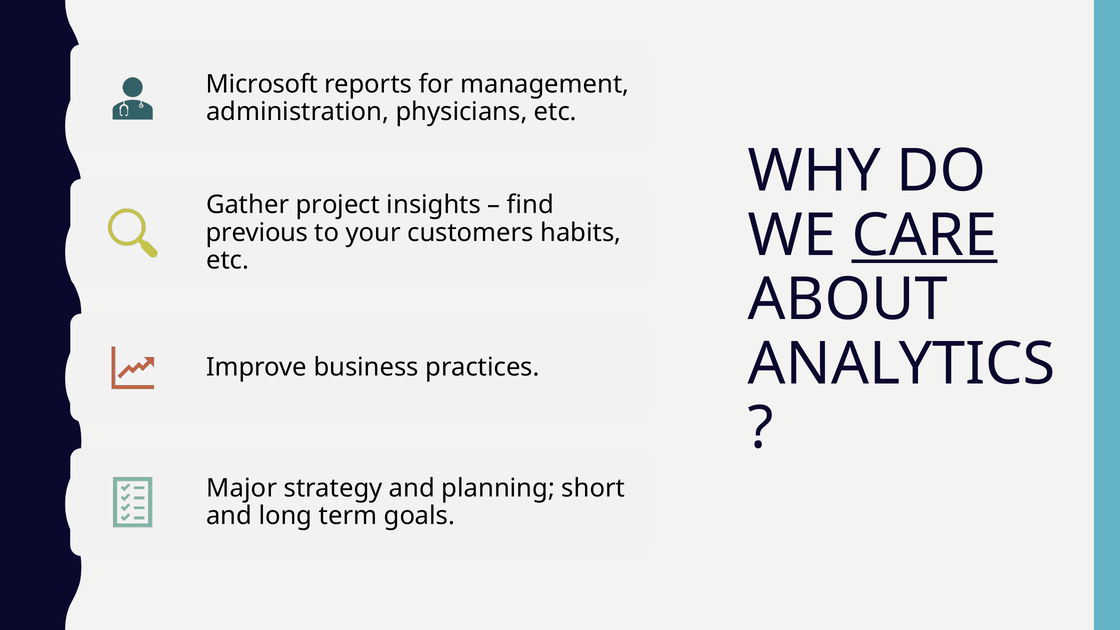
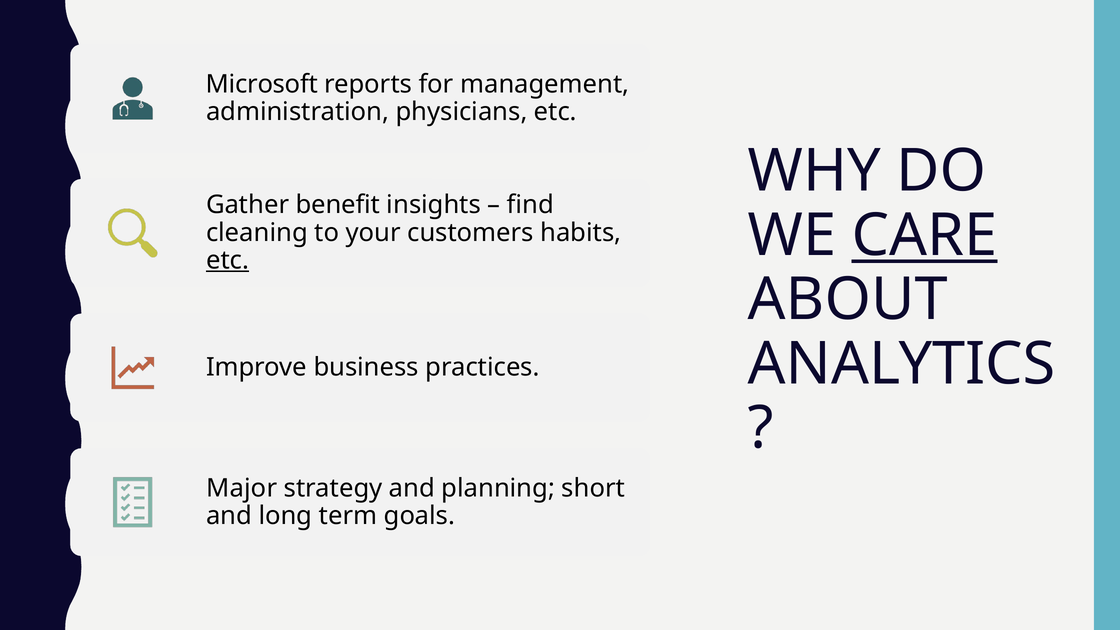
project: project -> benefit (338, 205)
previous: previous -> cleaning (257, 233)
etc underline: none -> present (227, 260)
